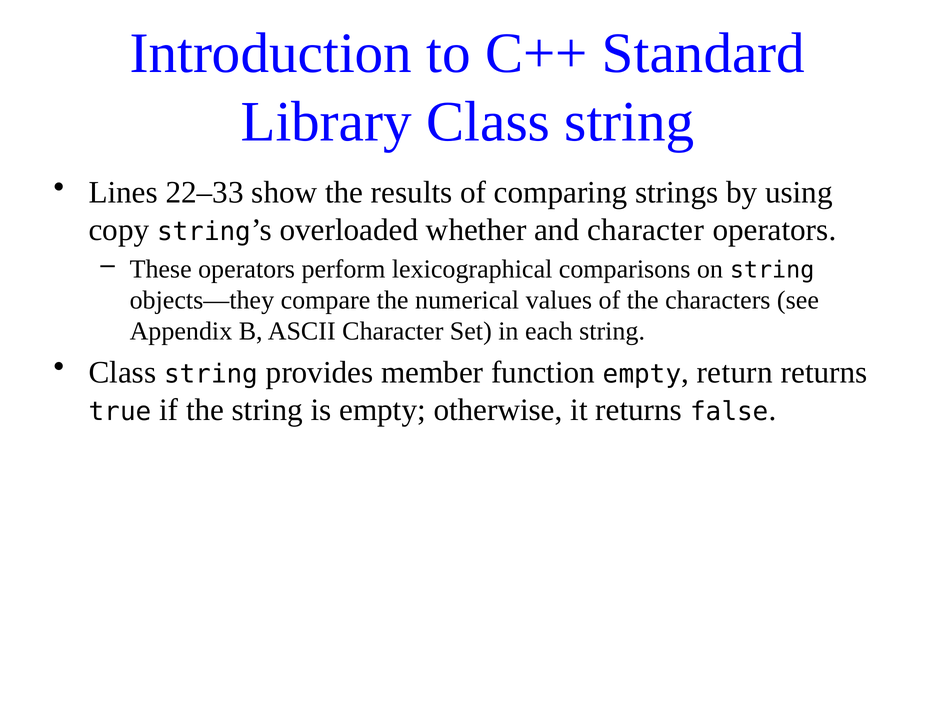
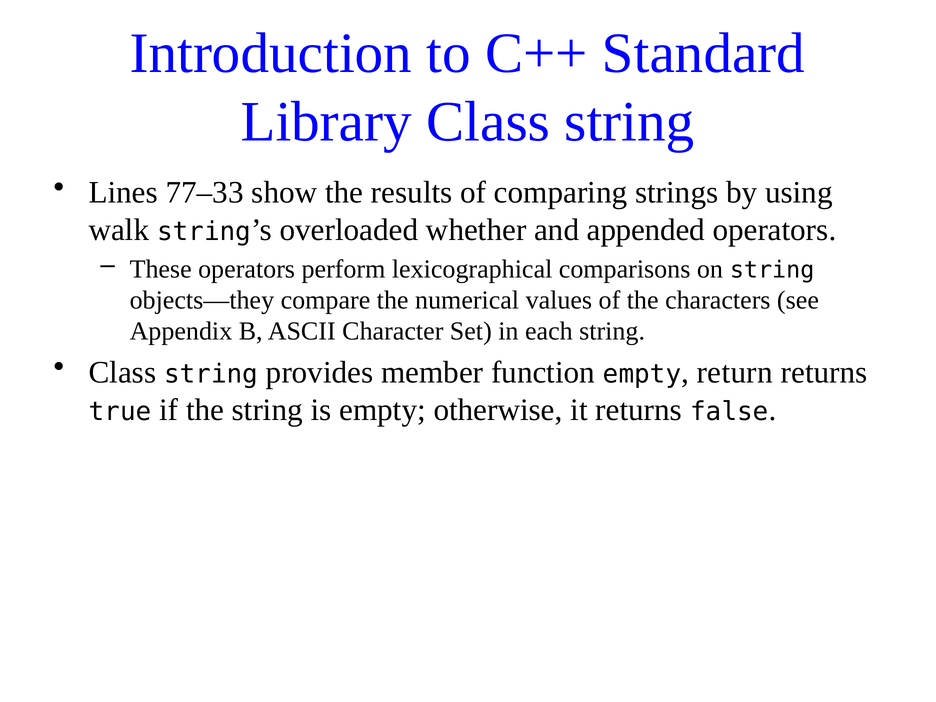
22–33: 22–33 -> 77–33 (205, 192)
copy: copy -> walk (119, 230)
and character: character -> appended (646, 230)
